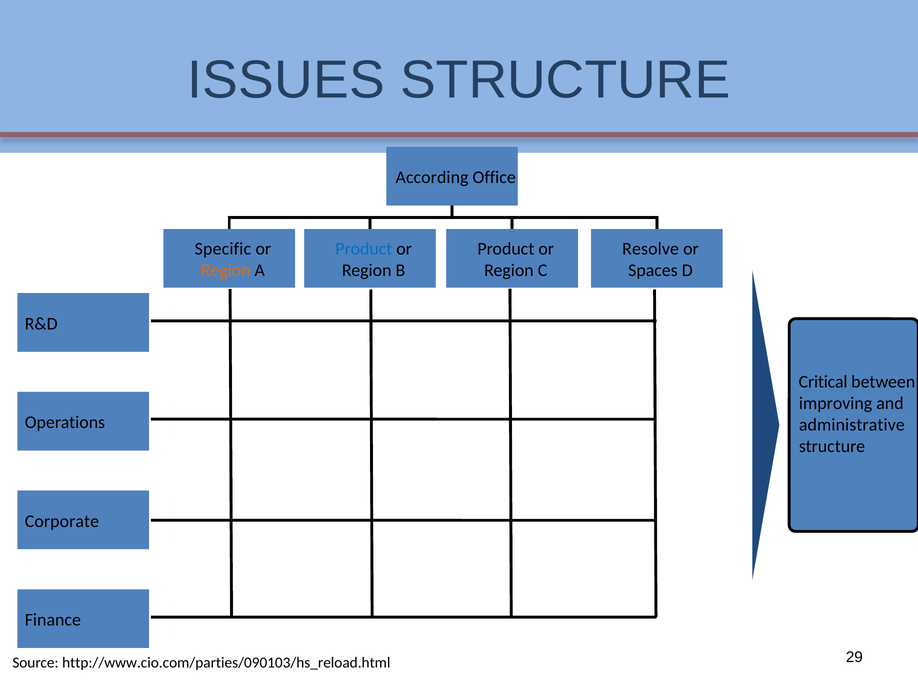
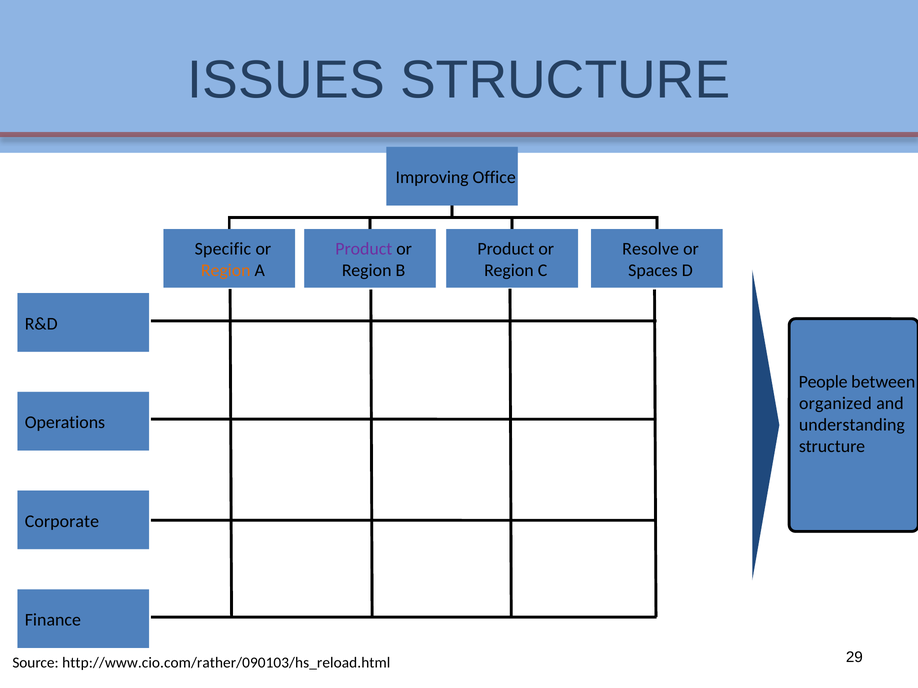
According: According -> Improving (432, 178)
Product colour: blue -> purple (364, 249)
Critical: Critical -> People (823, 382)
improving: improving -> organized (835, 404)
administrative: administrative -> understanding (852, 425)
http://www.cio.com/parties/090103/hs_reload.html: http://www.cio.com/parties/090103/hs_reload.html -> http://www.cio.com/rather/090103/hs_reload.html (226, 663)
